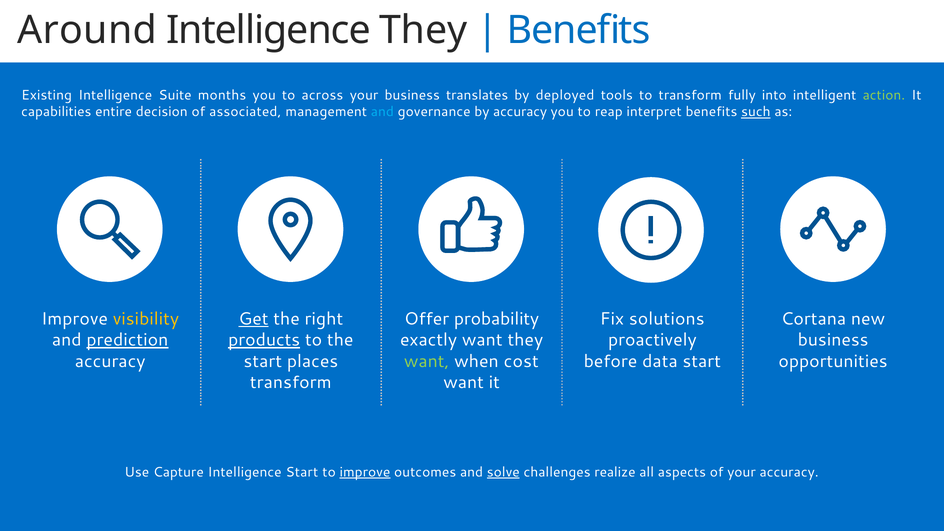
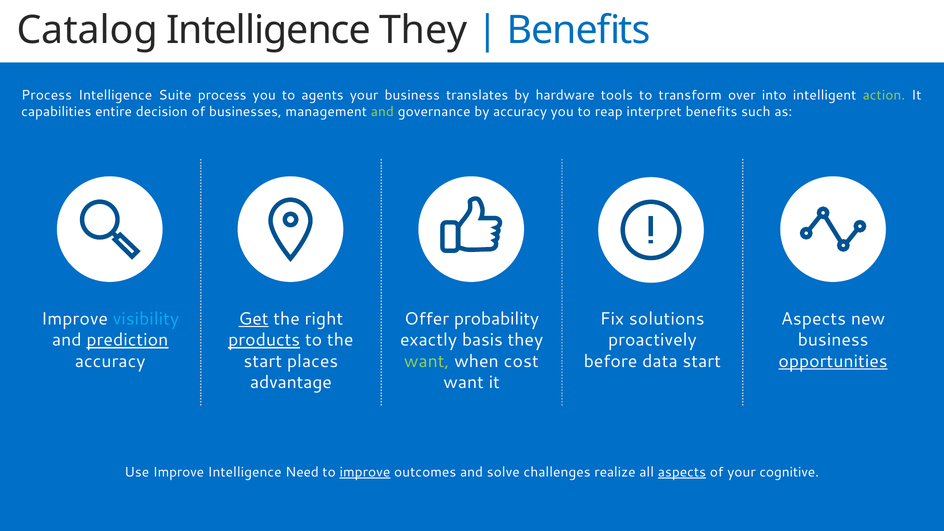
Around: Around -> Catalog (87, 31)
Existing: Existing -> Process (47, 95)
Suite months: months -> process (222, 95)
across: across -> agents (323, 95)
deployed: deployed -> hardware (565, 95)
fully: fully -> over (742, 95)
associated: associated -> businesses (245, 112)
and colour: light blue -> light green (382, 112)
such underline: present -> none (756, 112)
visibility colour: yellow -> light blue (146, 319)
Cortana: Cortana -> Aspects (813, 319)
exactly want: want -> basis (482, 340)
opportunities underline: none -> present (833, 361)
transform: transform -> advantage (291, 383)
Use Capture: Capture -> Improve (178, 472)
Intelligence Start: Start -> Need (302, 472)
solve underline: present -> none (503, 472)
aspects underline: none -> present (682, 472)
your accuracy: accuracy -> cognitive (789, 472)
